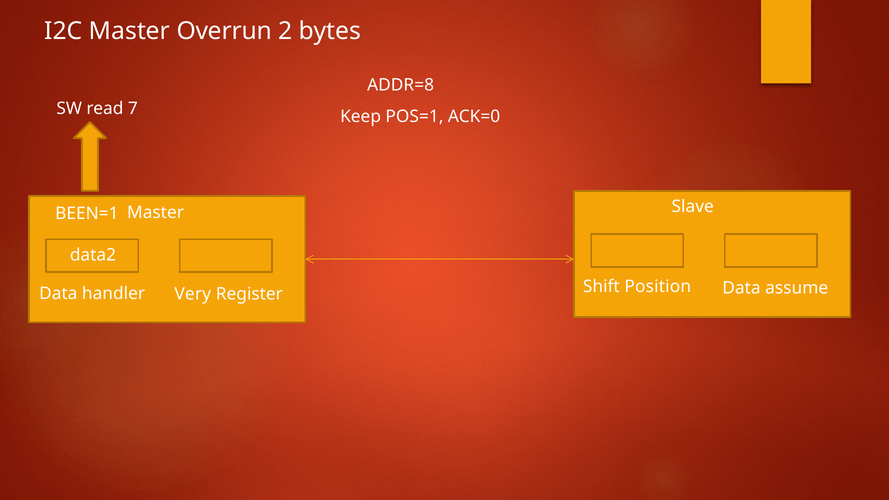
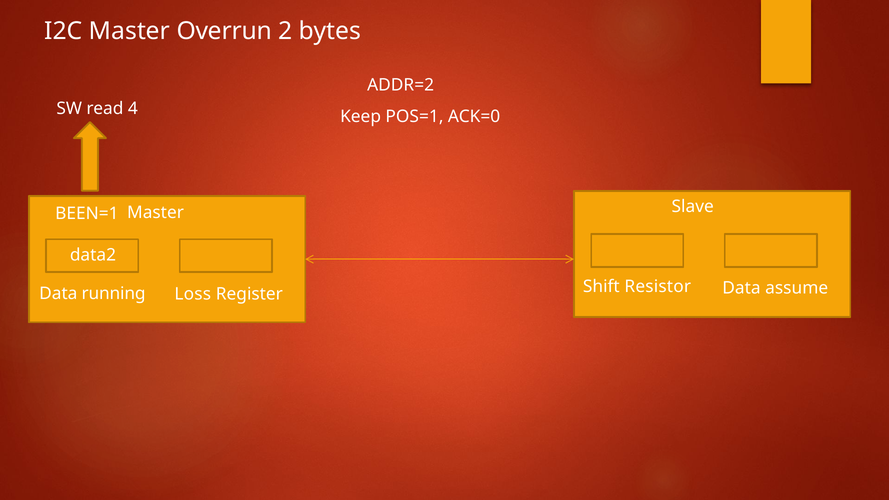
ADDR=8: ADDR=8 -> ADDR=2 (401, 85)
7: 7 -> 4 (133, 109)
Position: Position -> Resistor (658, 286)
handler: handler -> running (114, 293)
Very: Very -> Loss (193, 294)
